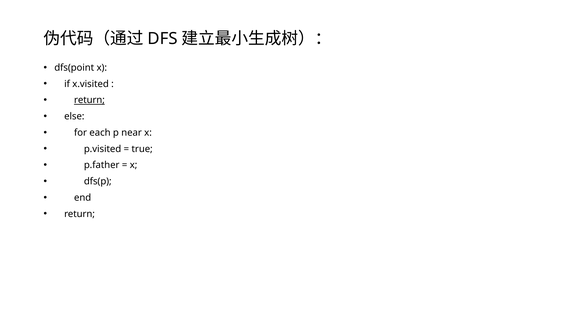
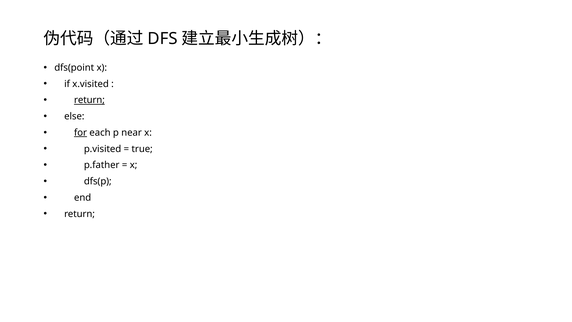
for underline: none -> present (81, 133)
